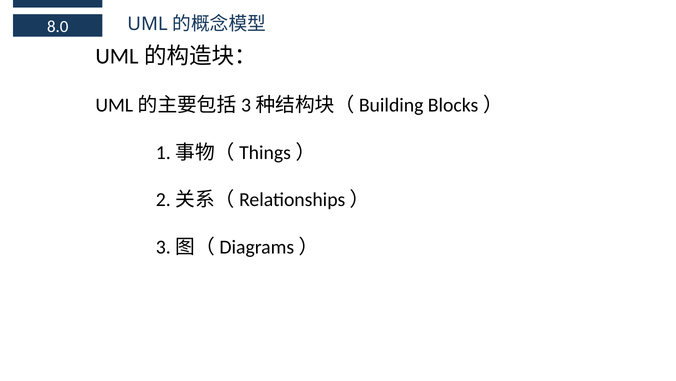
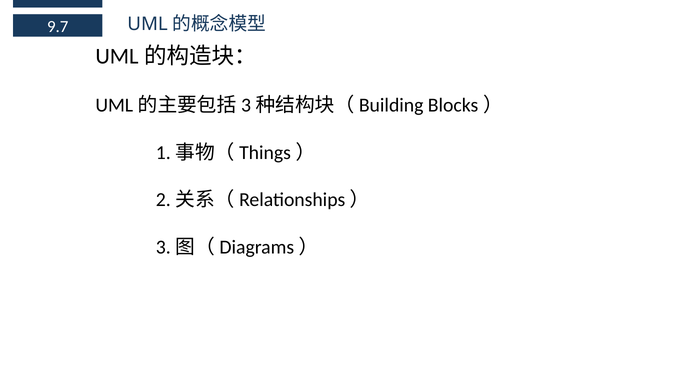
8.0: 8.0 -> 9.7 (58, 27)
